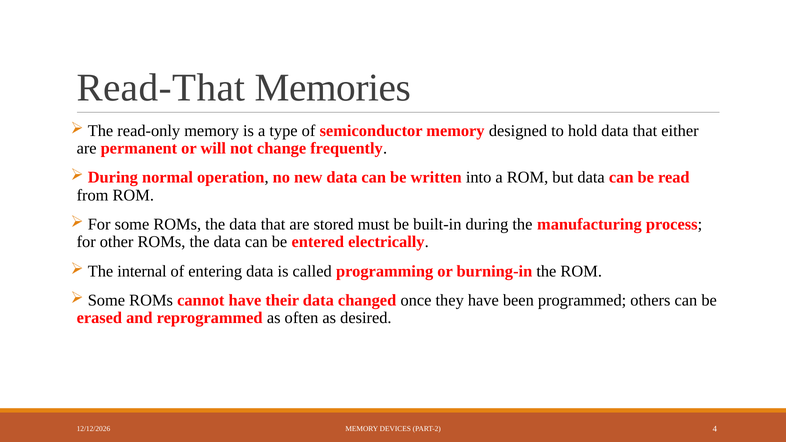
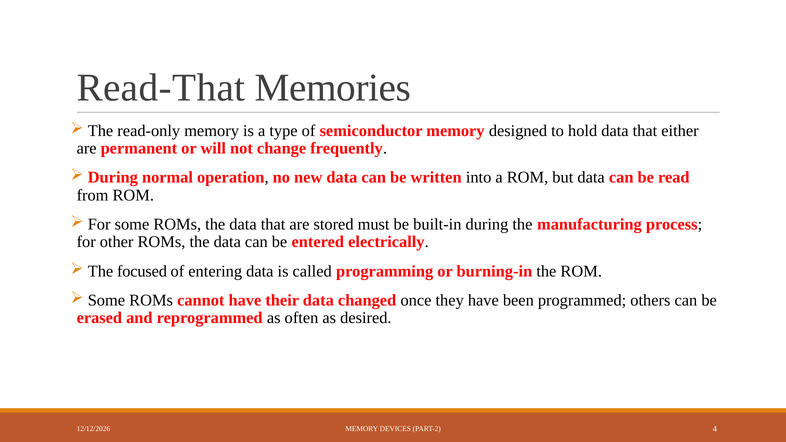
internal: internal -> focused (142, 271)
